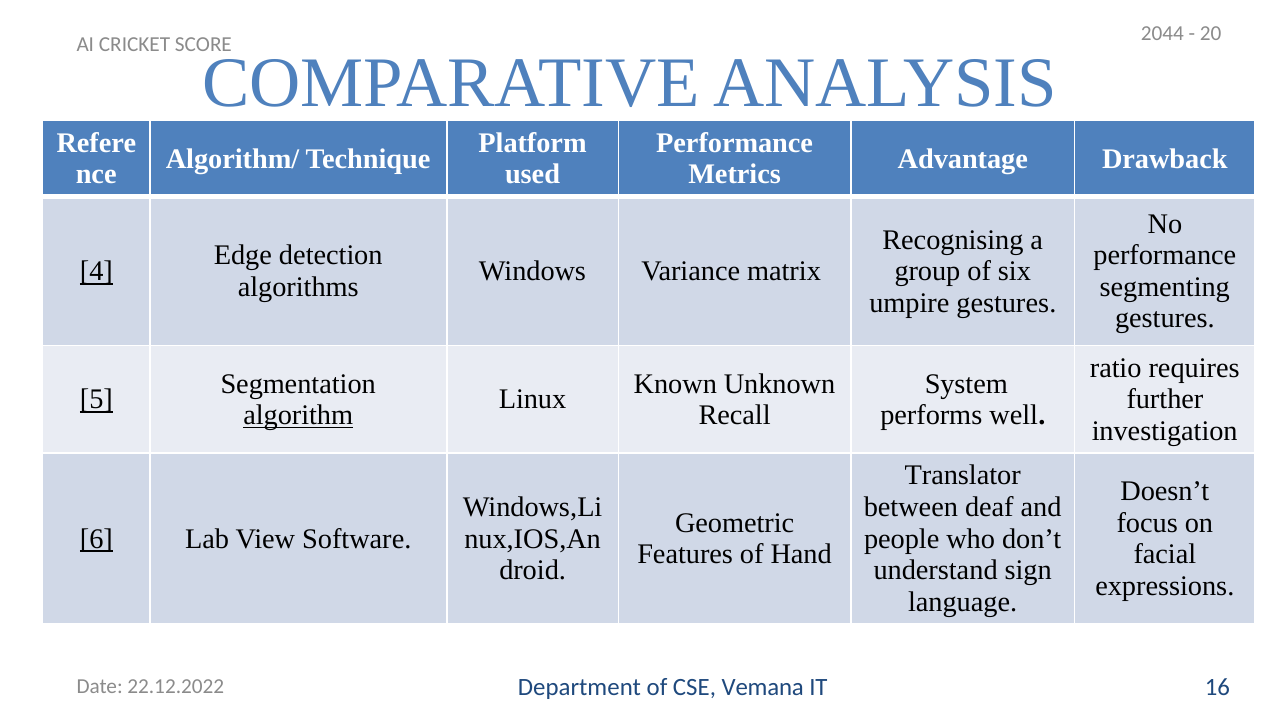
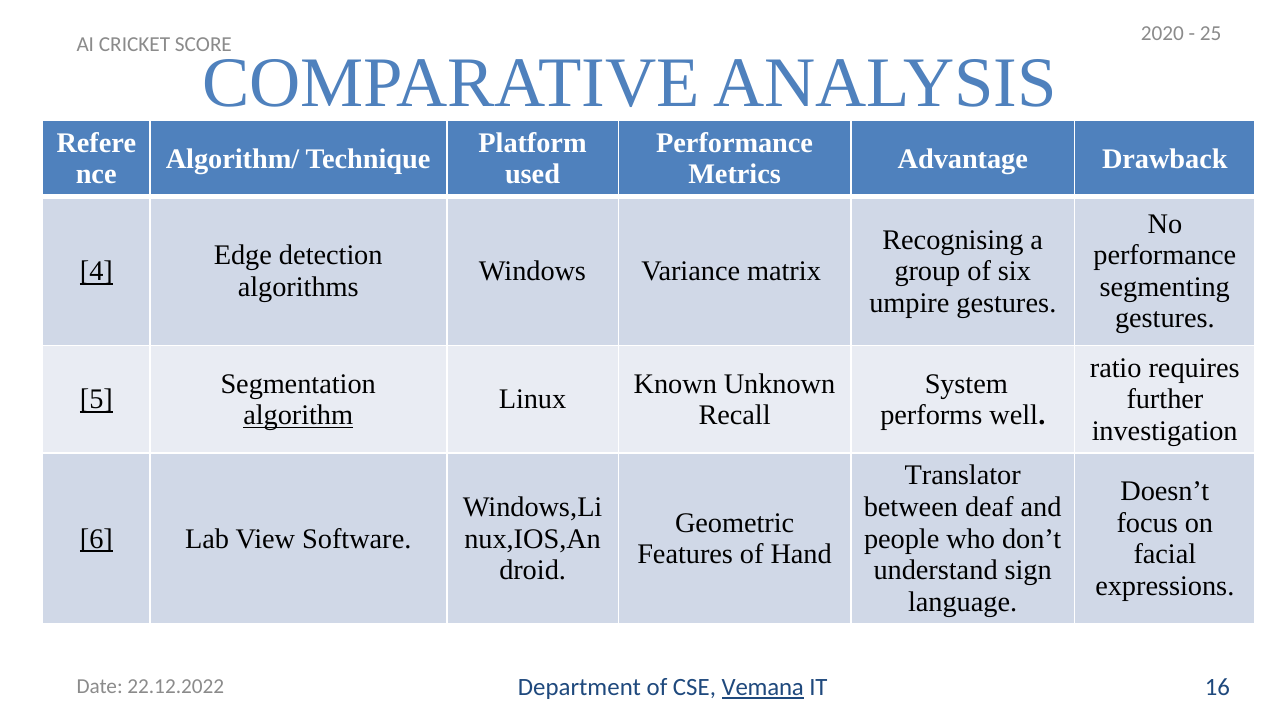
2044: 2044 -> 2020 (1162, 34)
20: 20 -> 25 (1211, 34)
Vemana underline: none -> present (763, 687)
